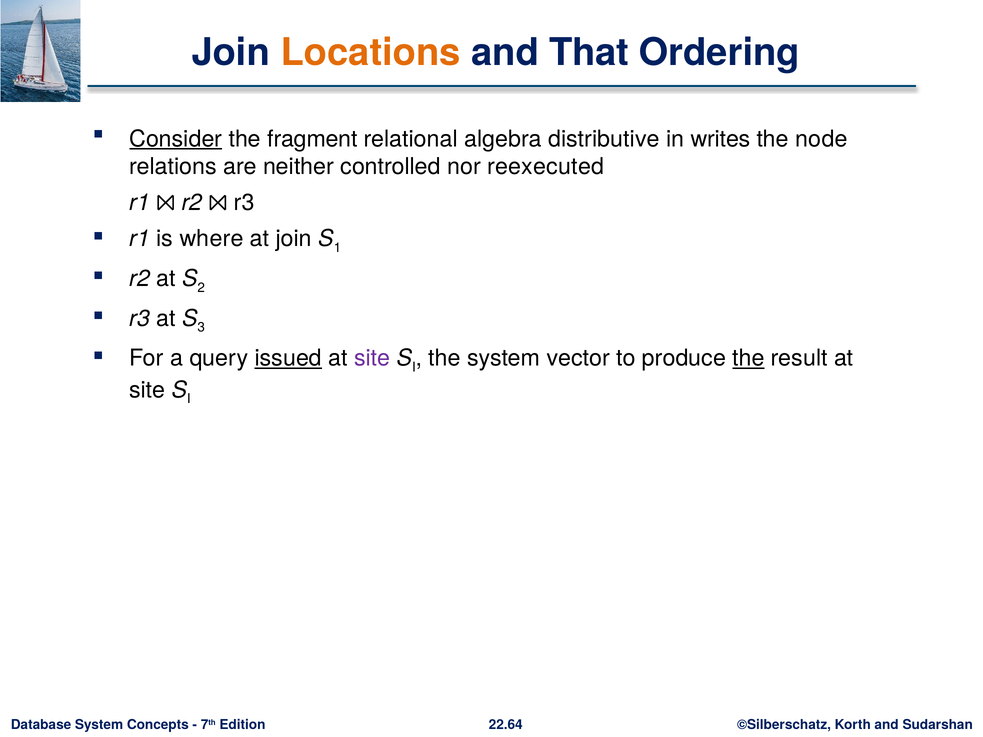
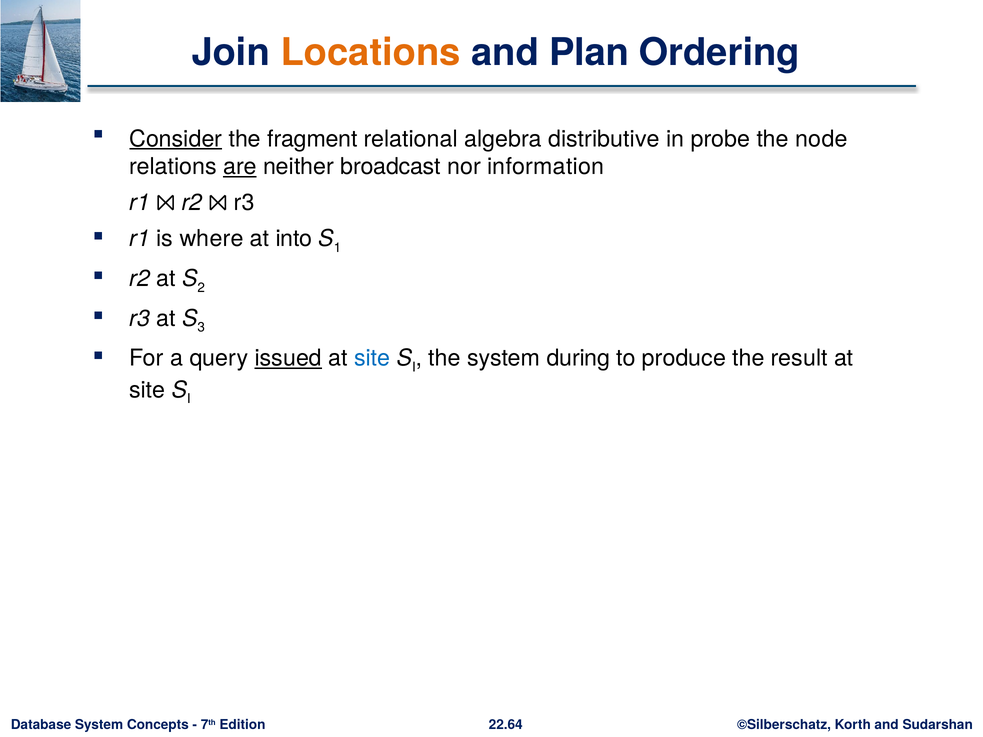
That: That -> Plan (589, 53)
writes: writes -> probe (720, 139)
are underline: none -> present (240, 167)
controlled: controlled -> broadcast (391, 167)
reexecuted: reexecuted -> information (546, 167)
at join: join -> into (294, 239)
site colour: purple -> blue (372, 358)
vector: vector -> during (578, 358)
the underline: present -> none (748, 358)
